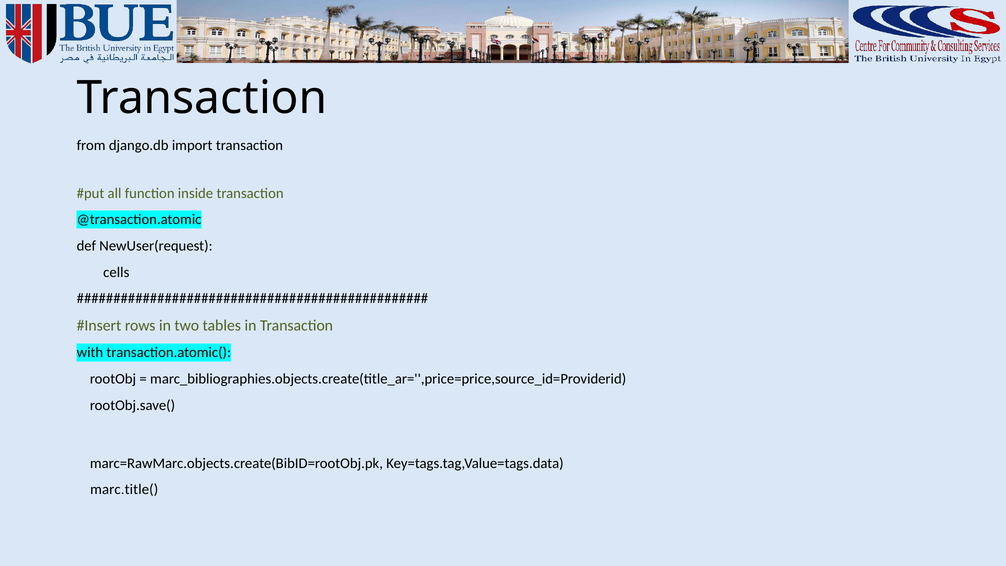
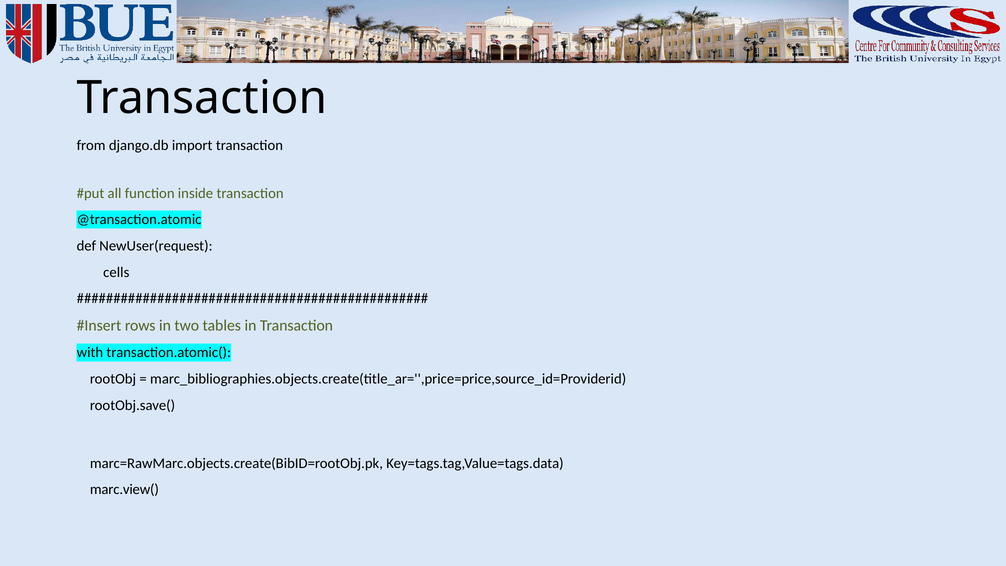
marc.title(: marc.title( -> marc.view( (124, 489)
